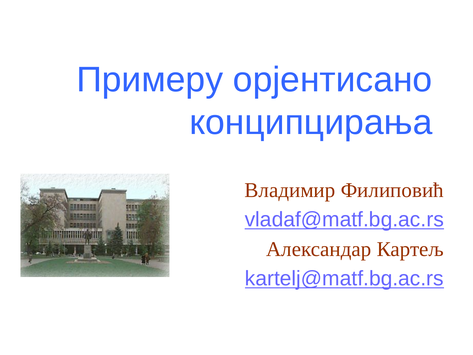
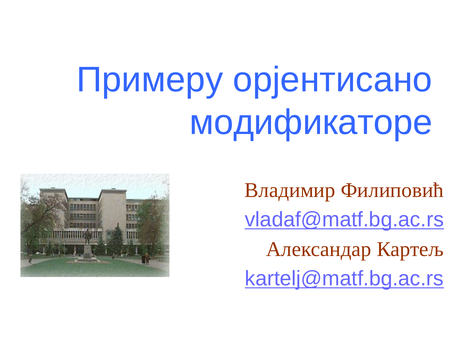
конципцирања: конципцирања -> модификаторе (311, 122)
